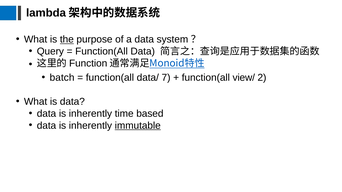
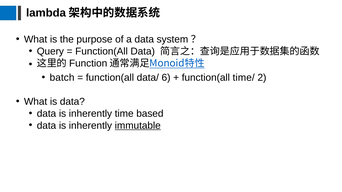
the underline: present -> none (67, 39)
7: 7 -> 6 (166, 78)
view/: view/ -> time/ (244, 78)
